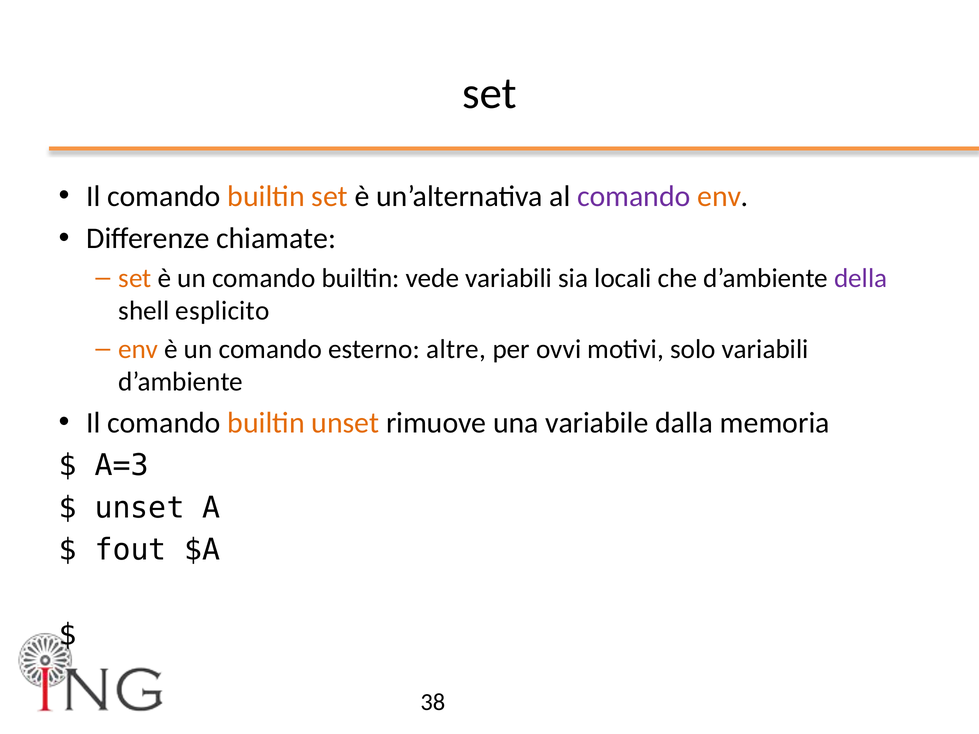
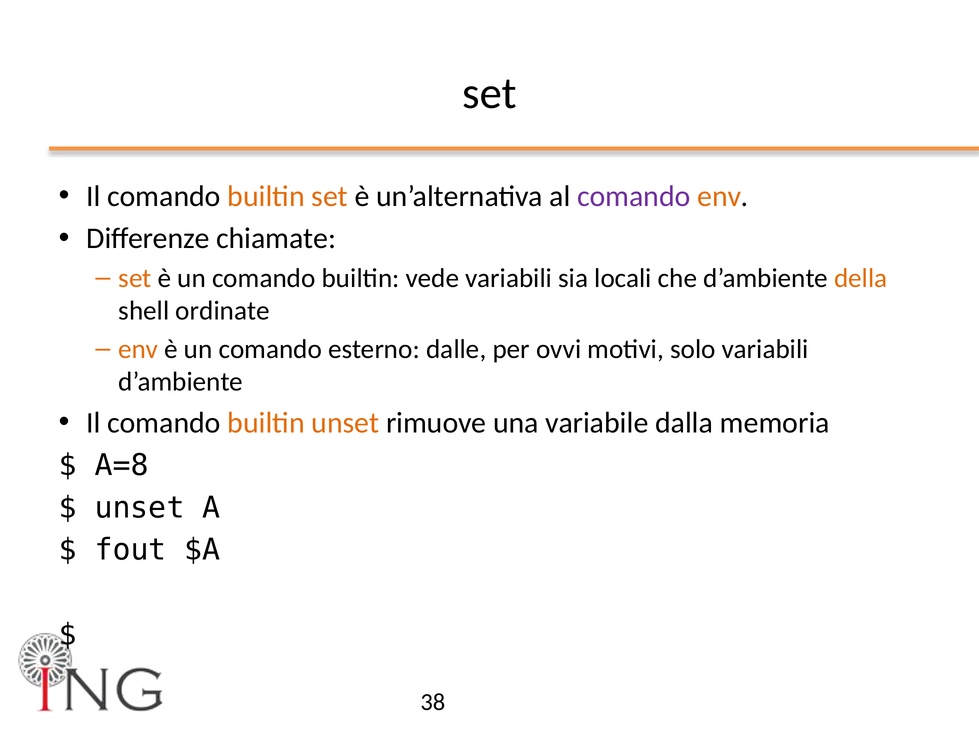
della colour: purple -> orange (861, 278)
esplicito: esplicito -> ordinate (223, 311)
altre: altre -> dalle (456, 349)
A=3: A=3 -> A=8 (122, 465)
